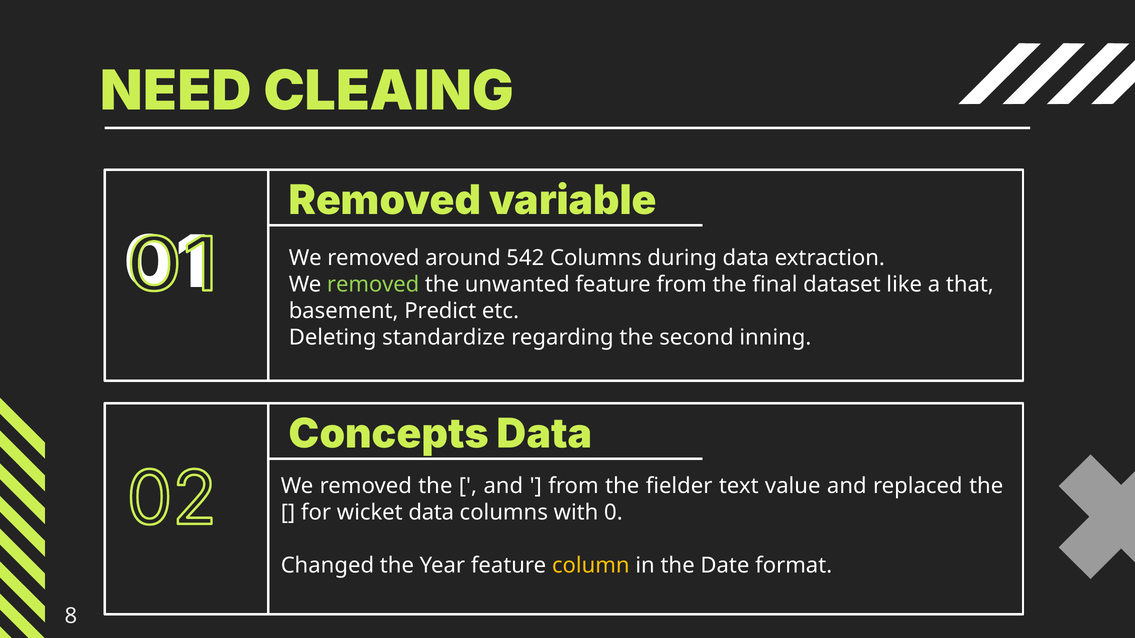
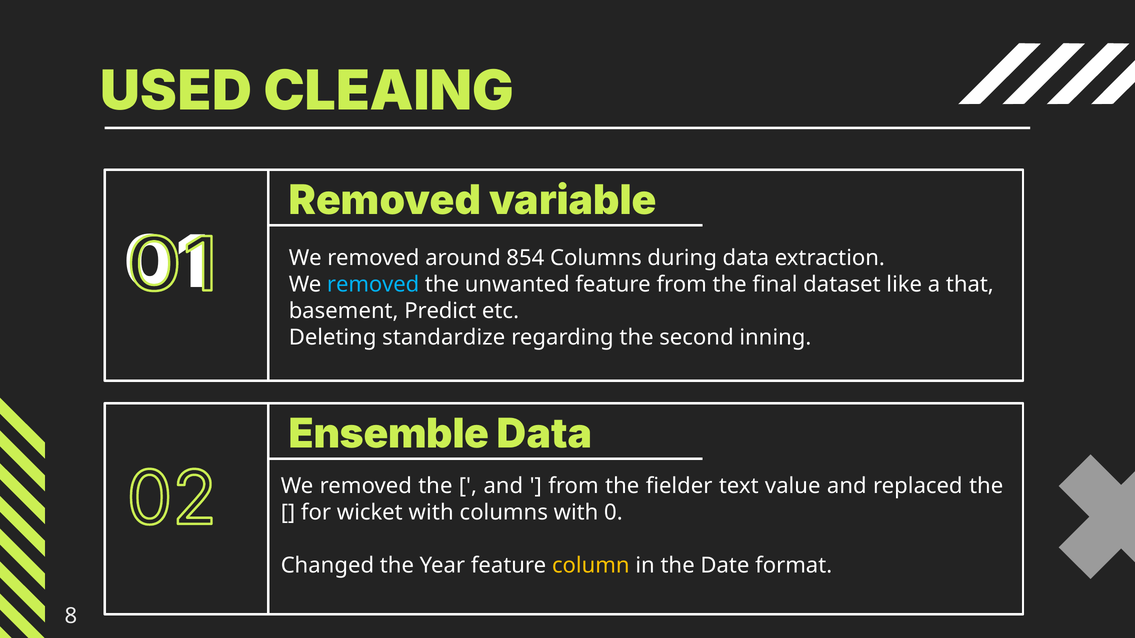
NEED: NEED -> USED (176, 92)
542: 542 -> 854 (525, 258)
removed colour: light green -> light blue (373, 285)
Concepts: Concepts -> Ensemble (389, 435)
wicket data: data -> with (431, 513)
